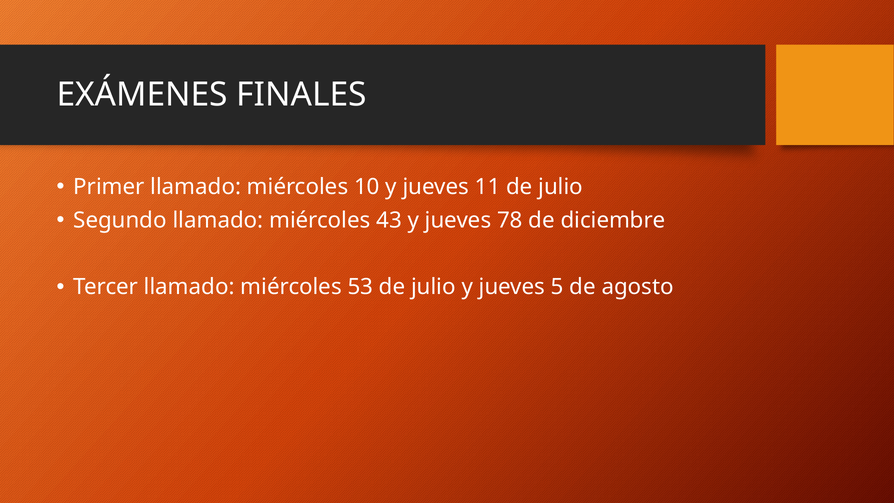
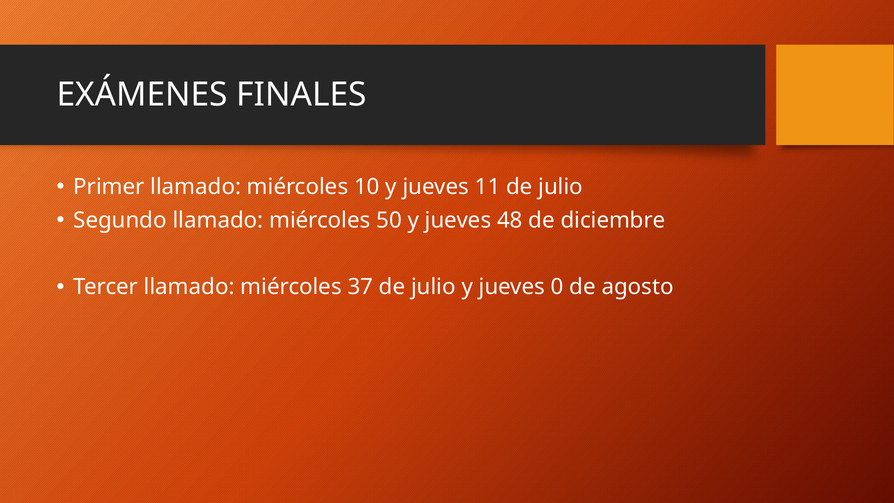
43: 43 -> 50 (389, 220)
78: 78 -> 48 (510, 220)
53: 53 -> 37 (360, 287)
5: 5 -> 0 (557, 287)
